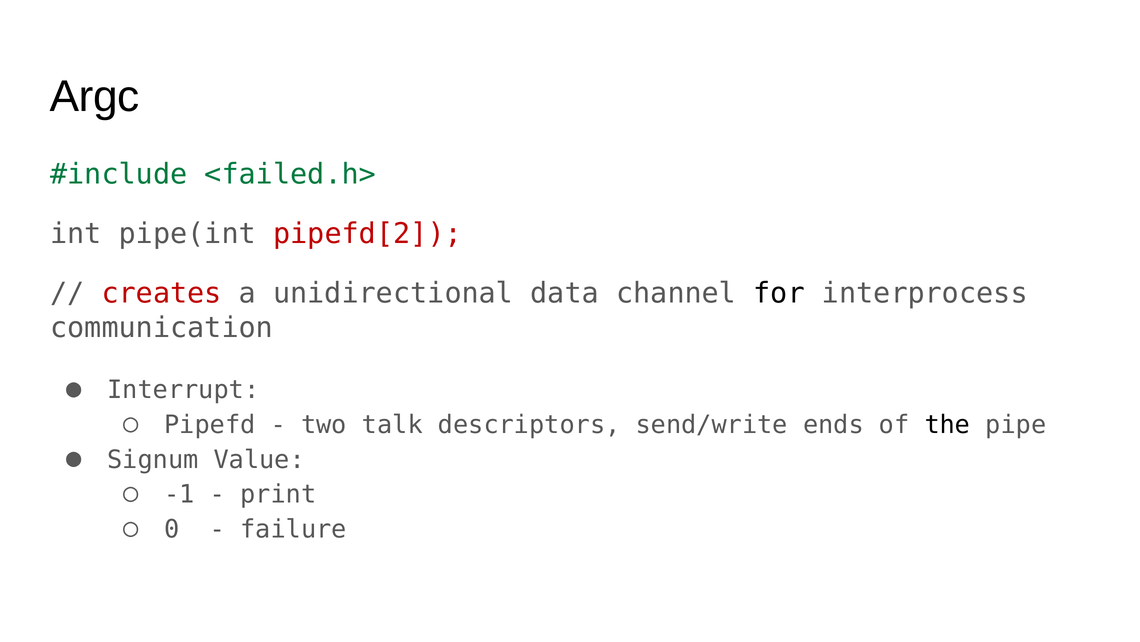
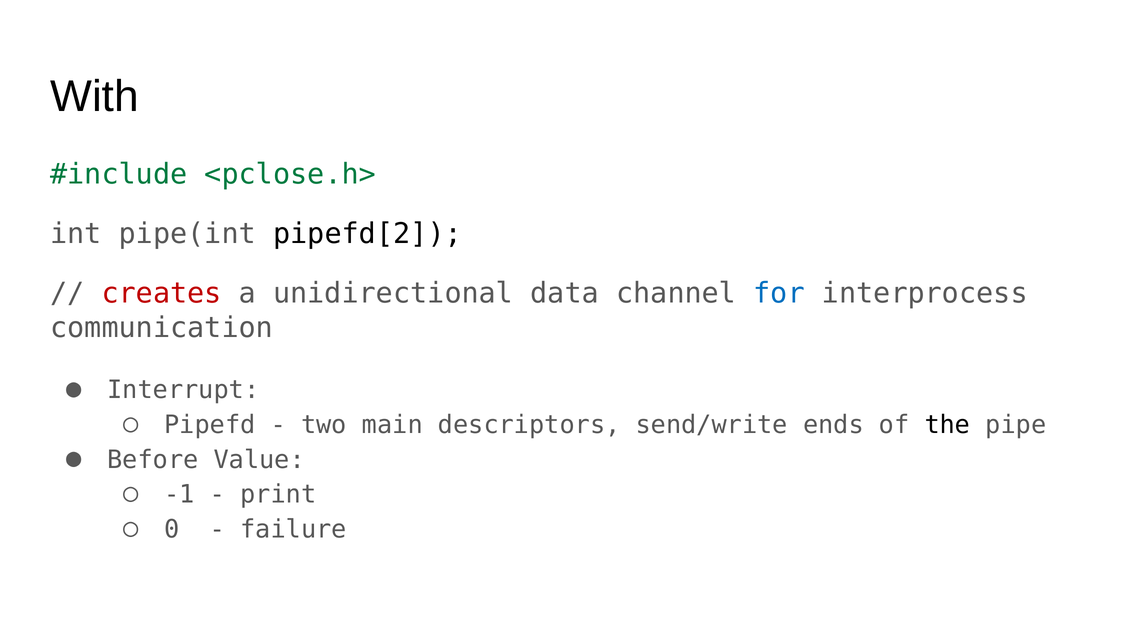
Argc: Argc -> With (95, 97)
<failed.h>: <failed.h> -> <pclose.h> (290, 174)
pipefd[2 colour: red -> black (367, 234)
for colour: black -> blue (779, 293)
talk: talk -> main (392, 424)
Signum: Signum -> Before (153, 459)
